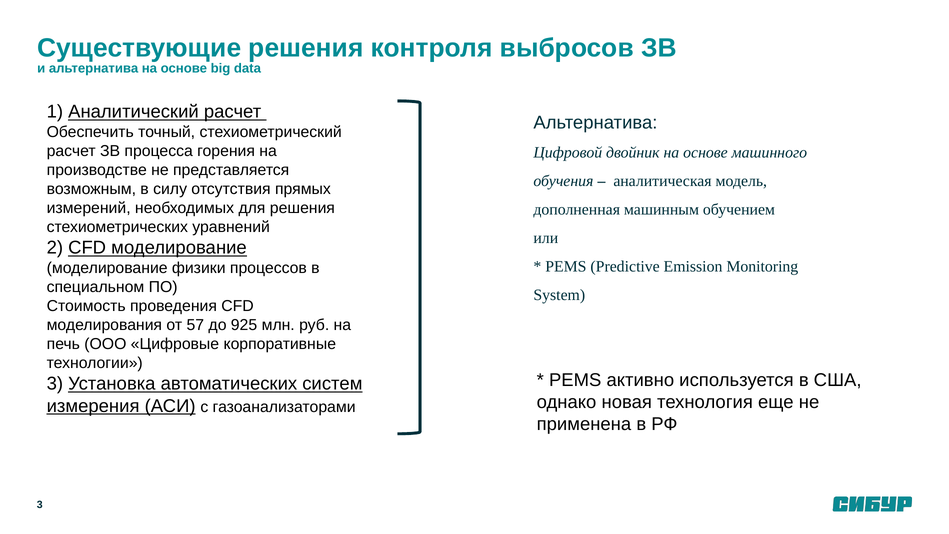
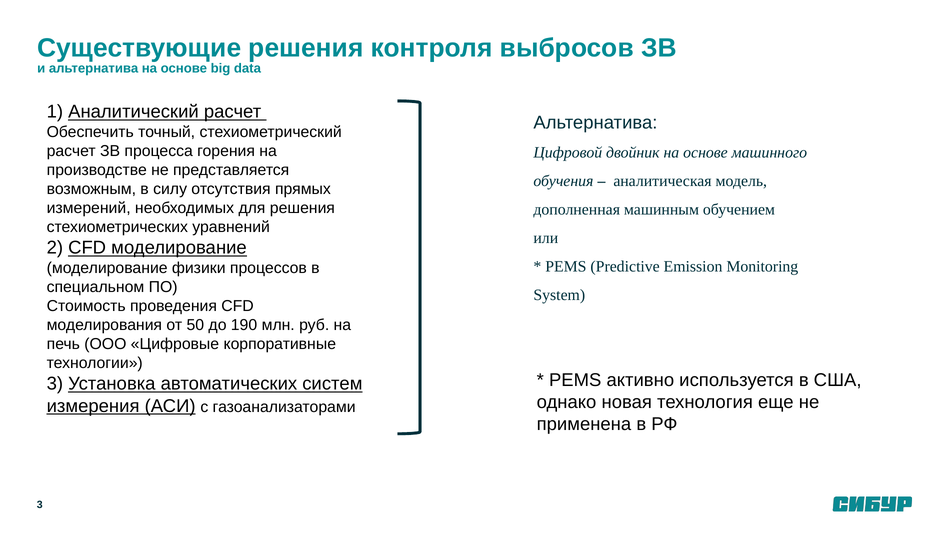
57: 57 -> 50 (195, 325)
925: 925 -> 190 (244, 325)
